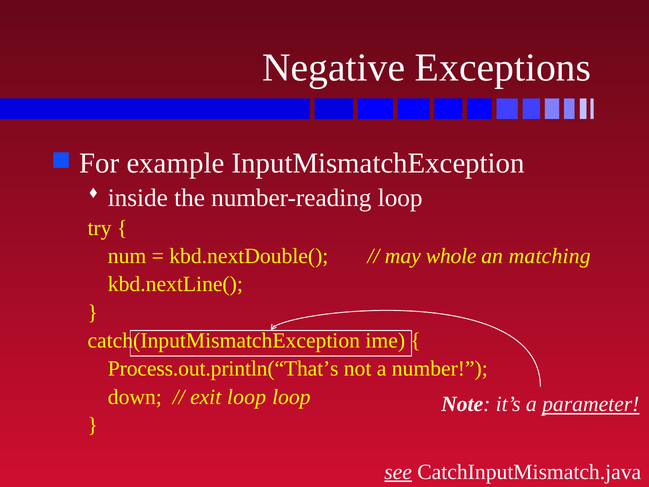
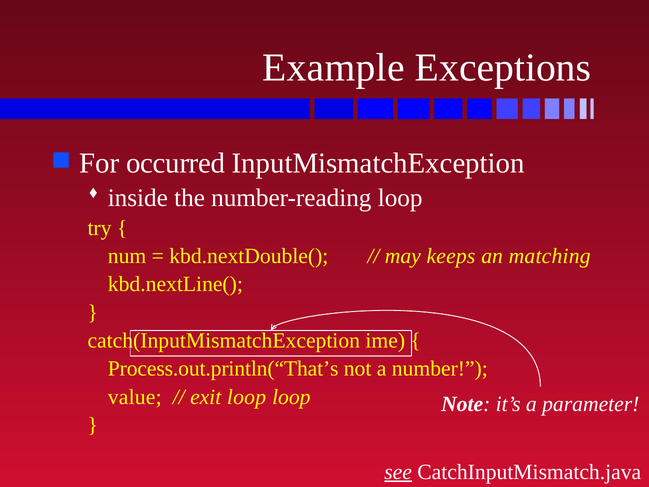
Negative: Negative -> Example (333, 68)
example: example -> occurred (176, 163)
whole: whole -> keeps (451, 256)
down: down -> value (135, 397)
parameter underline: present -> none (591, 404)
